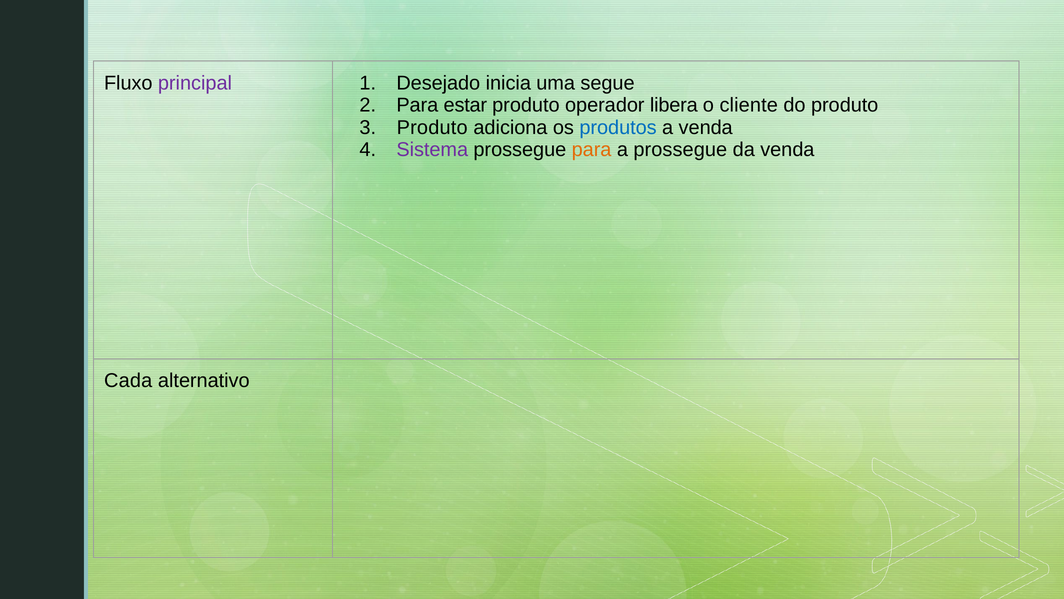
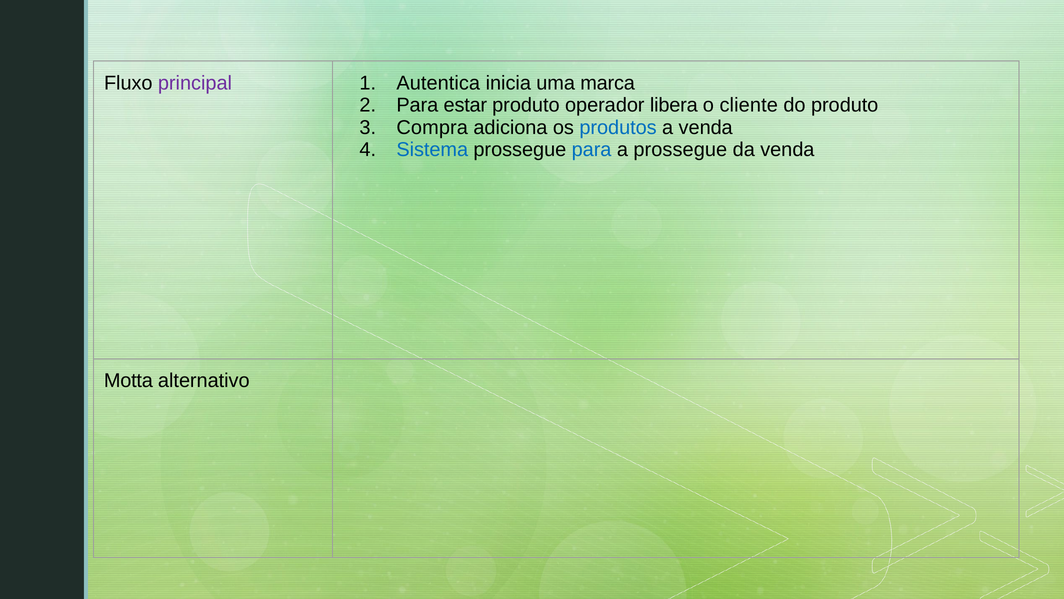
Desejado: Desejado -> Autentica (438, 83)
segue: segue -> marca (608, 83)
Produto: Produto -> Compra (432, 128)
Sistema colour: purple -> blue (432, 150)
para colour: orange -> blue (592, 150)
Cada: Cada -> Motta (128, 380)
